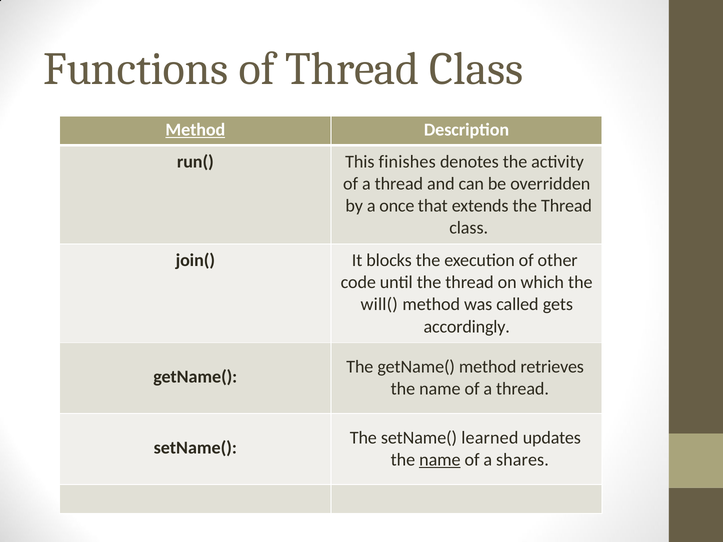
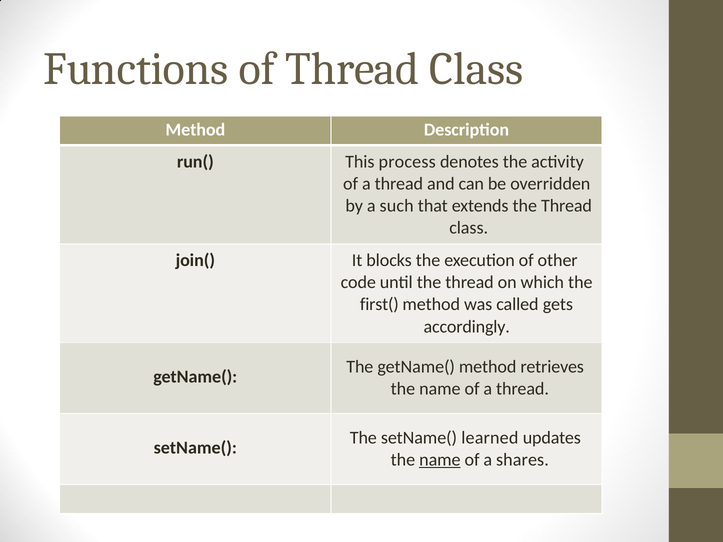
Method underline: present -> none (195, 130)
finishes: finishes -> process (407, 162)
once: once -> such (397, 206)
will(: will( -> first( (379, 305)
